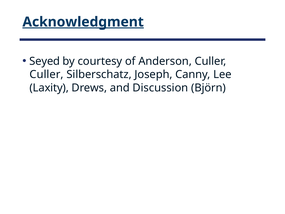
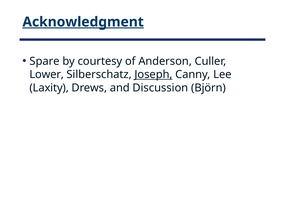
Seyed: Seyed -> Spare (45, 61)
Culler: Culler -> Lower (47, 74)
Joseph underline: none -> present (154, 74)
